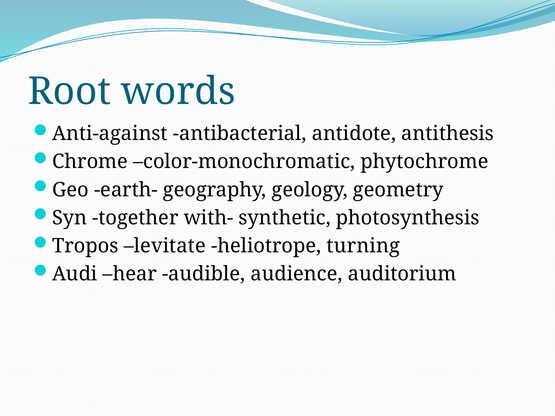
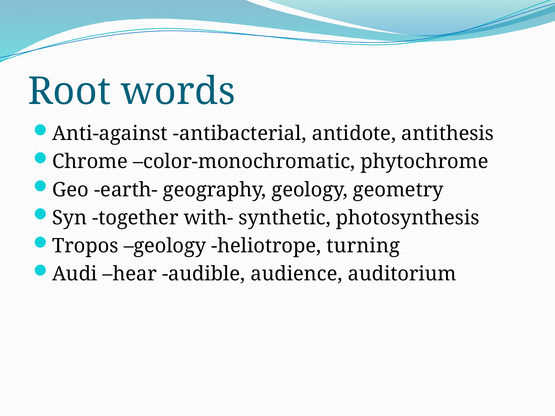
Tropos levitate: levitate -> geology (165, 246)
